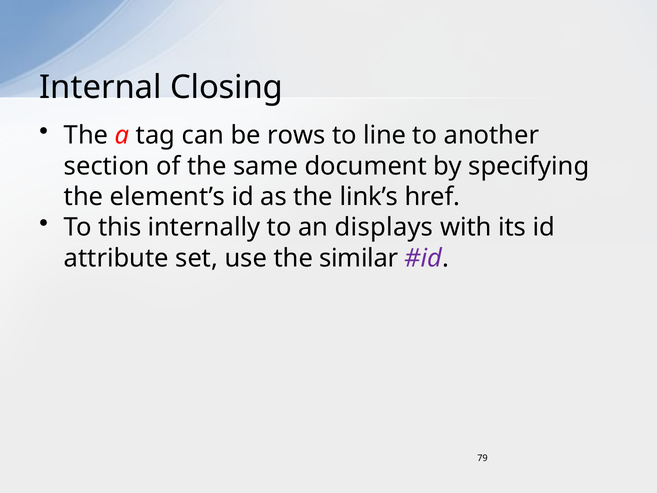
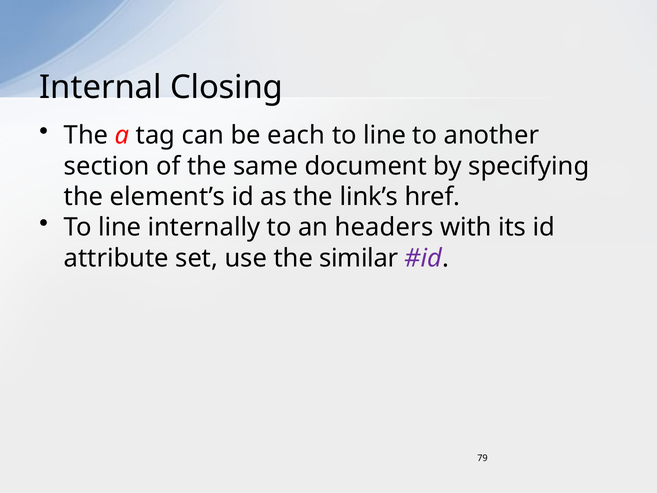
rows: rows -> each (296, 135)
this: this -> line (120, 227)
displays: displays -> headers (384, 227)
